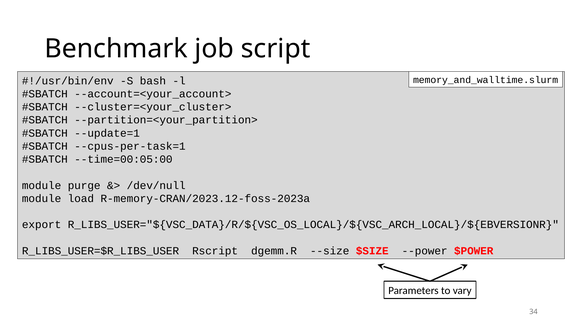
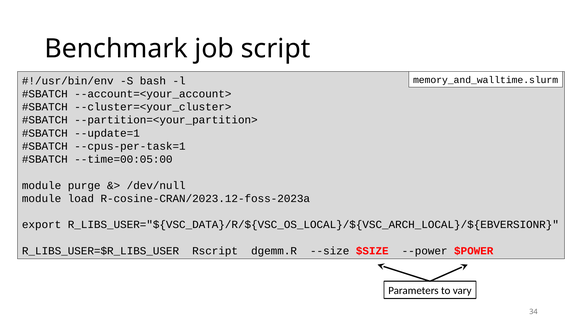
R-memory-CRAN/2023.12-foss-2023a: R-memory-CRAN/2023.12-foss-2023a -> R-cosine-CRAN/2023.12-foss-2023a (205, 199)
